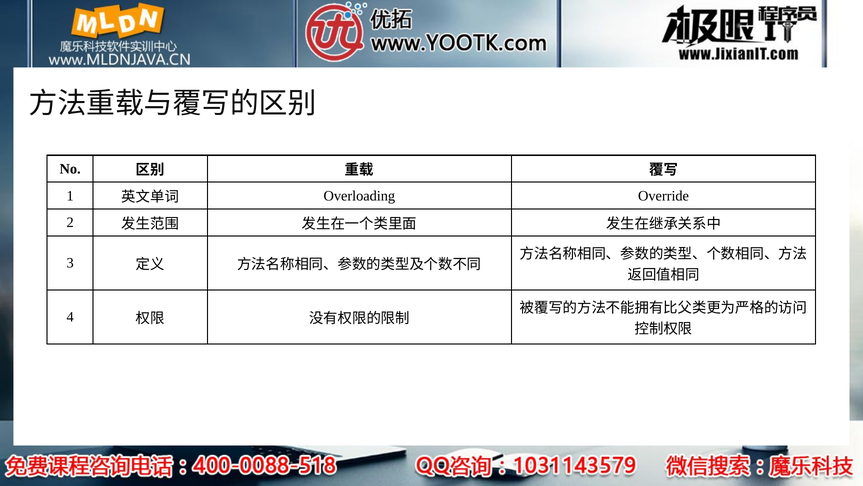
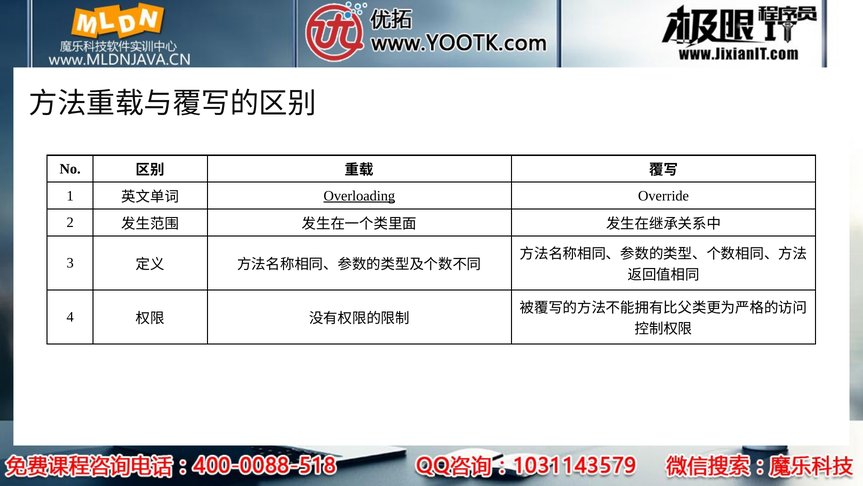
Overloading underline: none -> present (359, 196)
